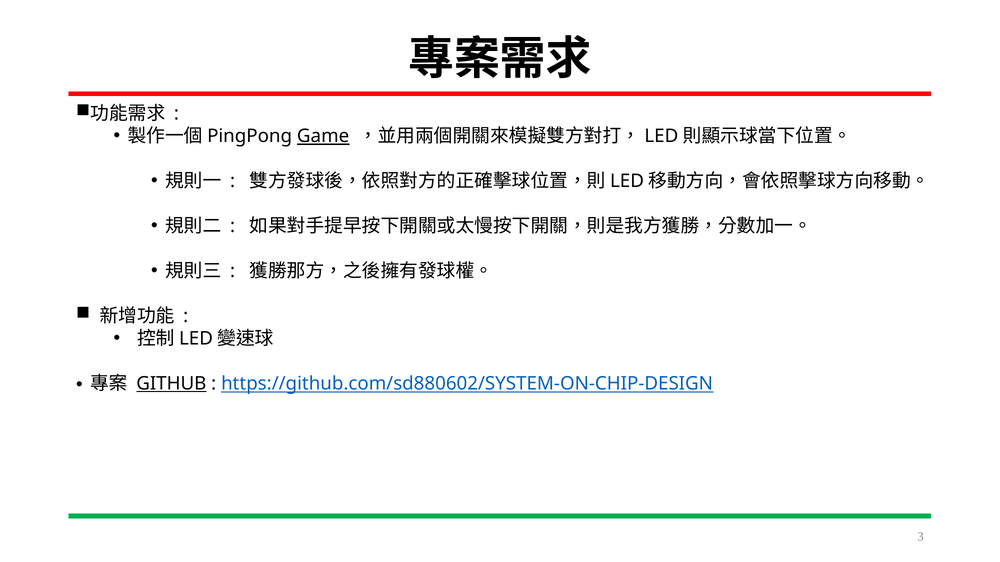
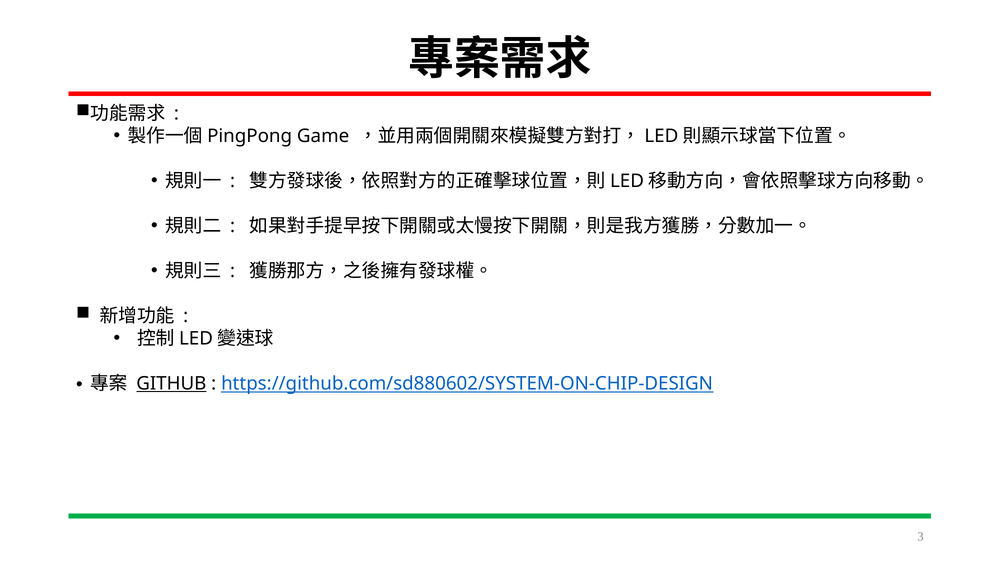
Game underline: present -> none (323, 136)
